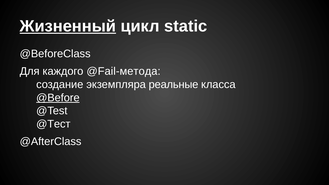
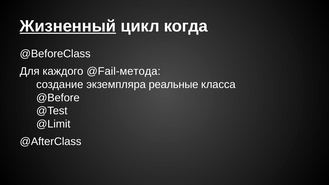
static: static -> когда (186, 26)
@Before underline: present -> none (58, 98)
@Тест: @Тест -> @Limit (53, 124)
